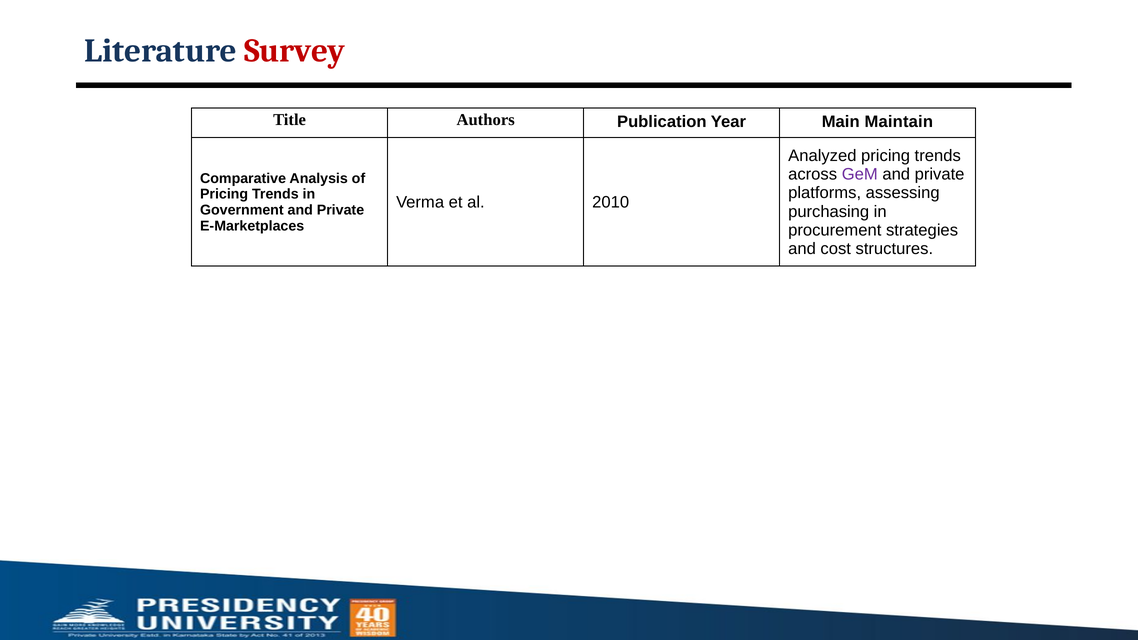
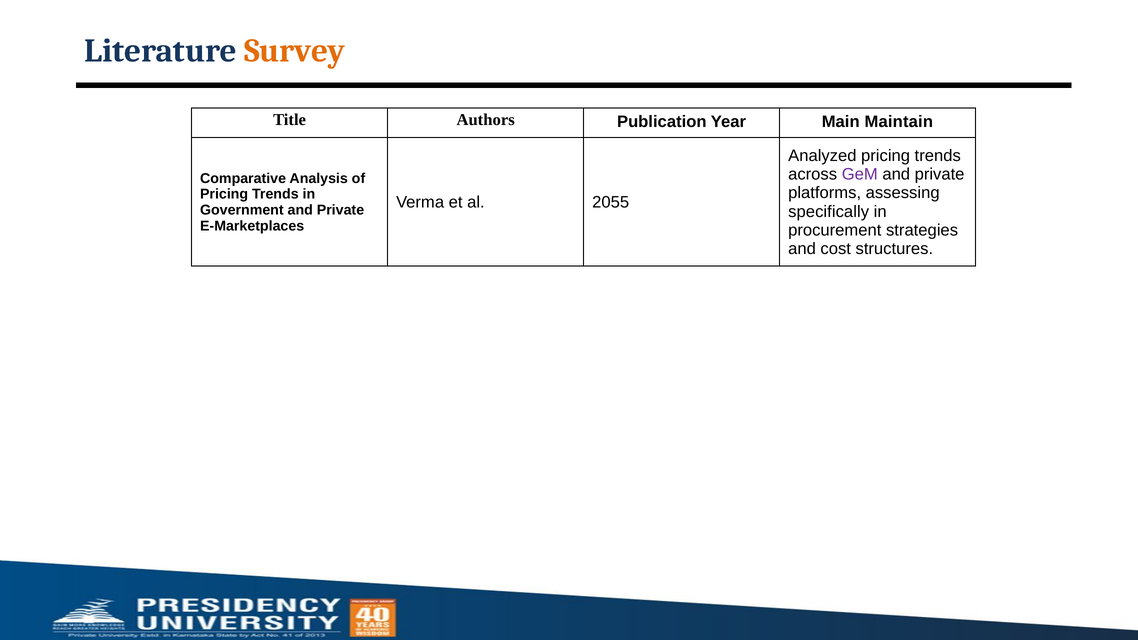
Survey colour: red -> orange (295, 51)
2010: 2010 -> 2055 (611, 202)
purchasing: purchasing -> specifically (829, 212)
